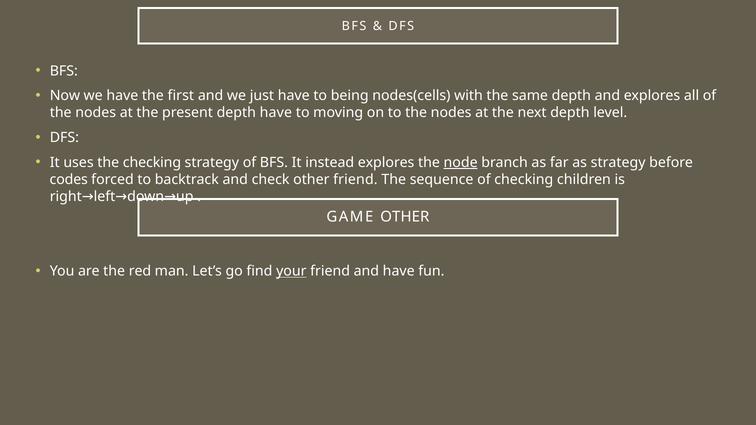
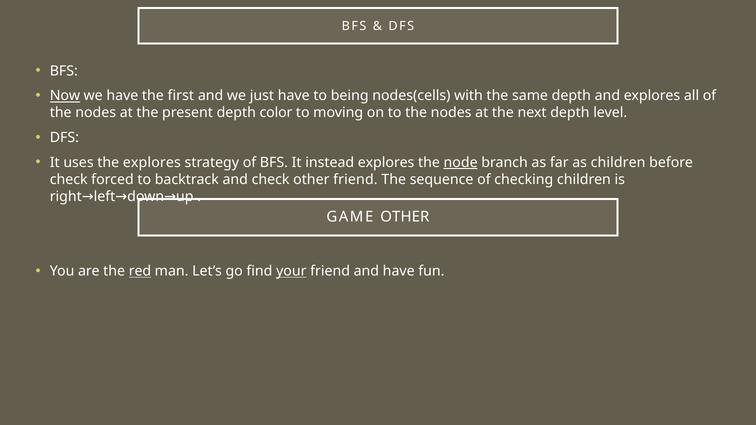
Now underline: none -> present (65, 96)
depth have: have -> color (276, 113)
the checking: checking -> explores (152, 163)
as strategy: strategy -> children (618, 163)
codes: codes -> check (69, 180)
red underline: none -> present (140, 271)
